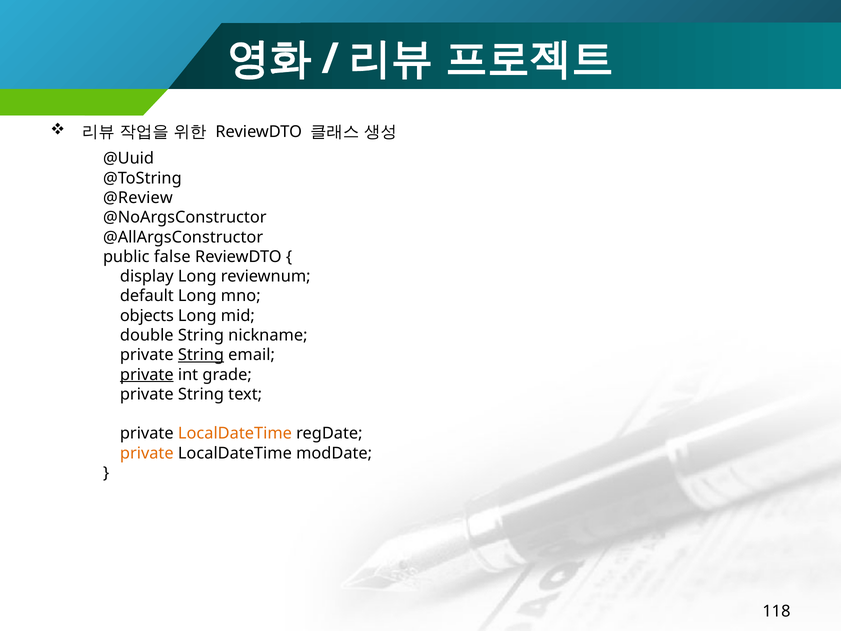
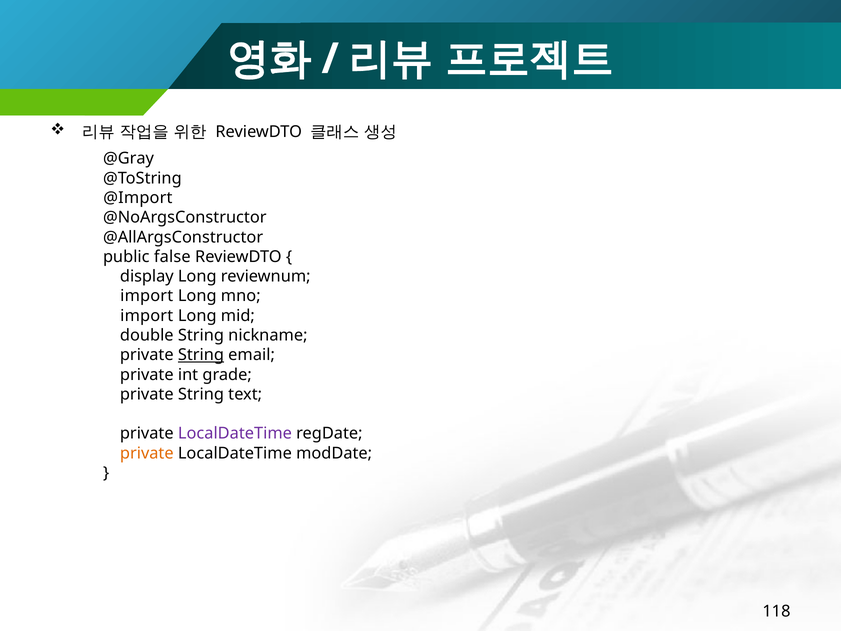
@Uuid: @Uuid -> @Gray (129, 158)
@Review: @Review -> @Import (138, 198)
default: default -> import (147, 296)
objects: objects -> import (147, 316)
private underline: present -> none (147, 374)
LocalDateTime colour: orange -> purple (235, 433)
